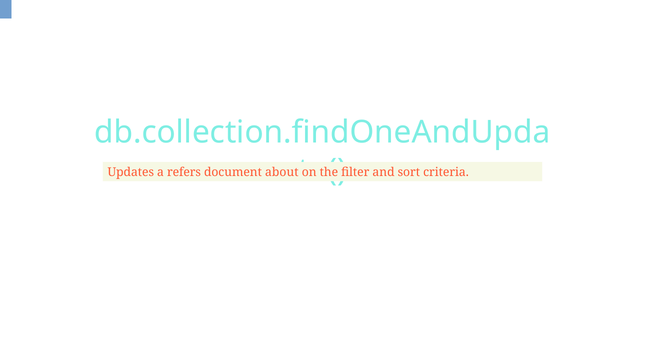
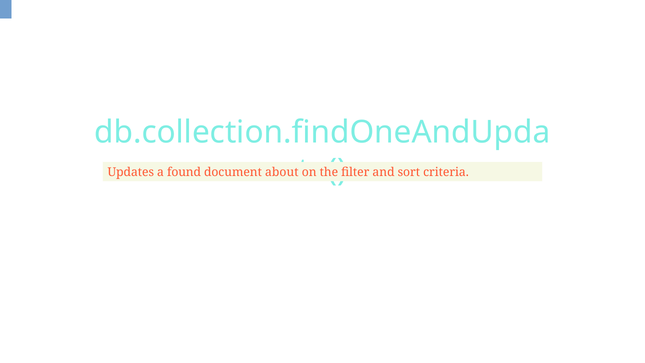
refers: refers -> found (184, 172)
